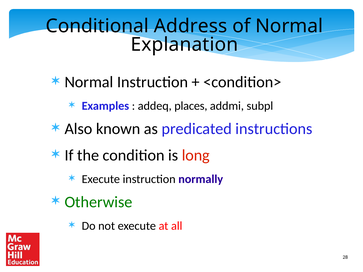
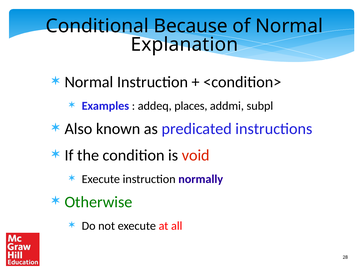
Address: Address -> Because (191, 26)
long: long -> void (196, 155)
